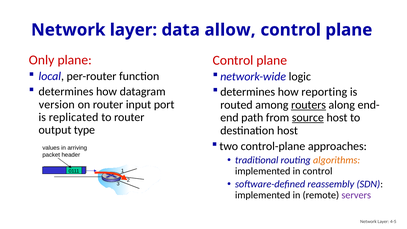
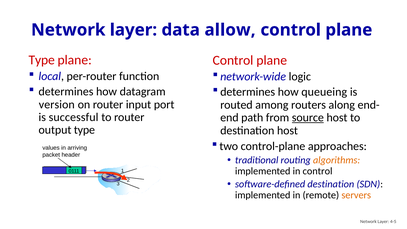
Only: Only -> Type (42, 60)
reporting: reporting -> queueing (324, 92)
routers underline: present -> none (309, 105)
replicated: replicated -> successful (74, 117)
software-defined reassembly: reassembly -> destination (331, 184)
servers colour: purple -> orange (356, 195)
